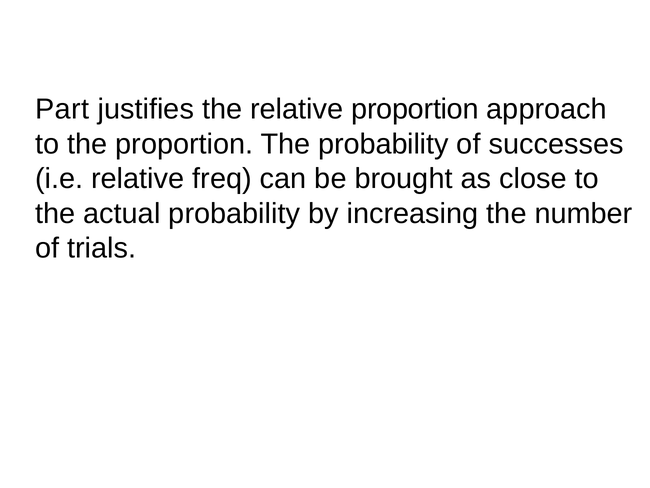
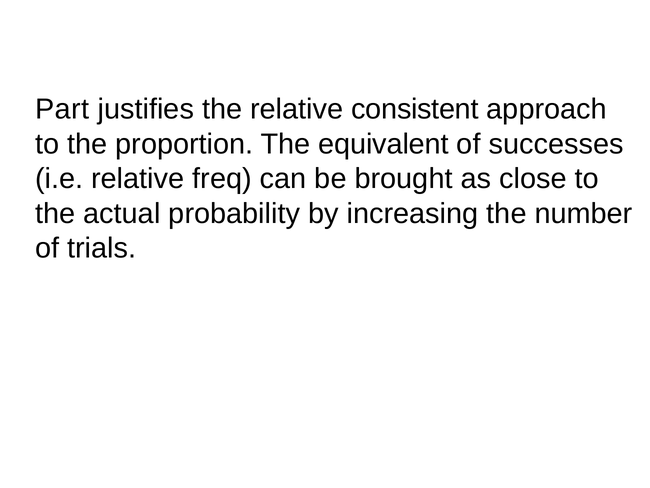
relative proportion: proportion -> consistent (415, 109)
The probability: probability -> equivalent (383, 144)
